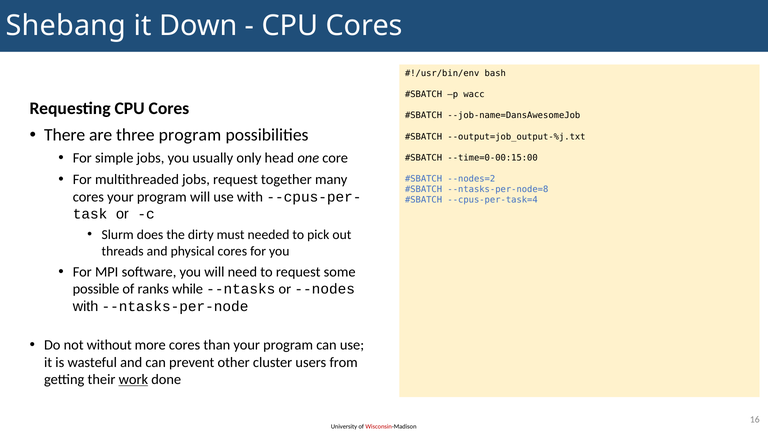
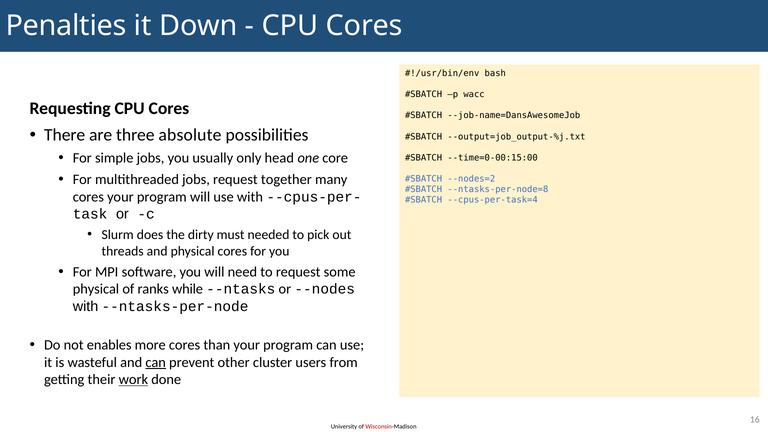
Shebang: Shebang -> Penalties (66, 26)
three program: program -> absolute (190, 135)
possible: possible -> physical (96, 289)
without: without -> enables (109, 345)
can underline: none -> present (156, 362)
